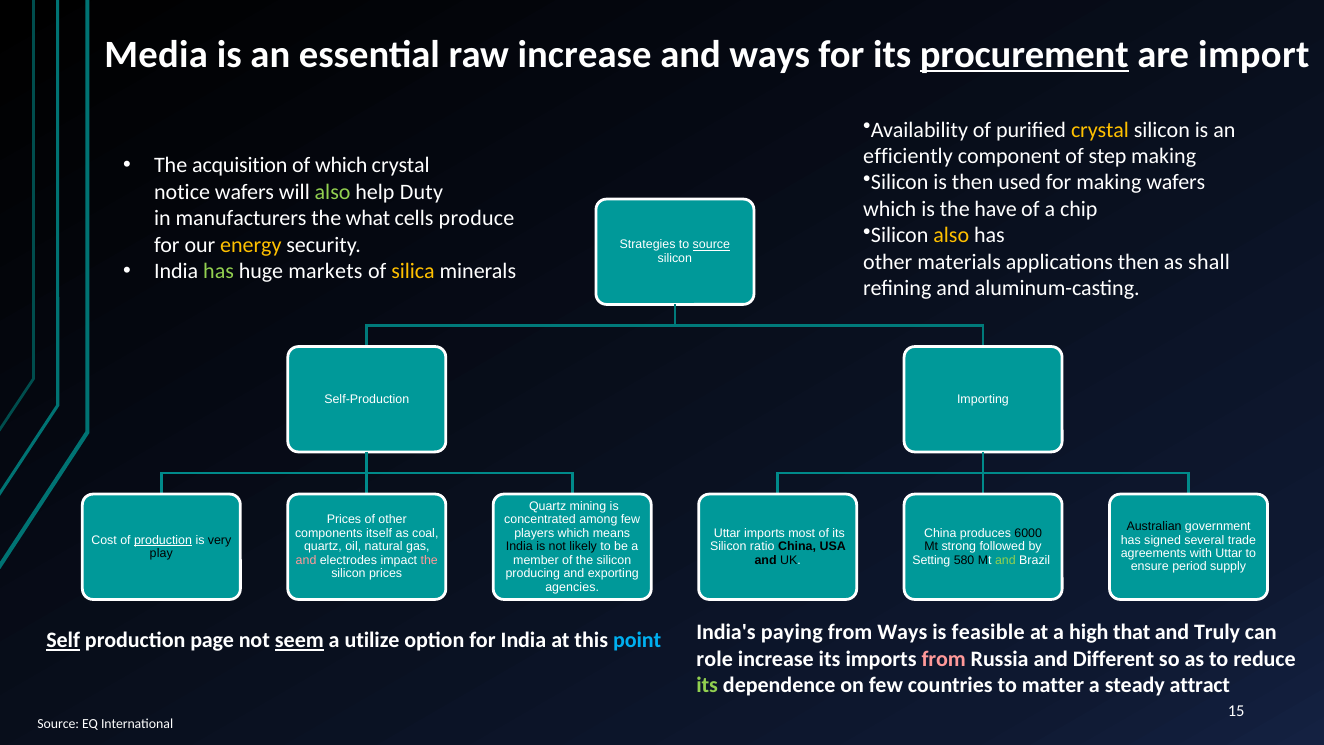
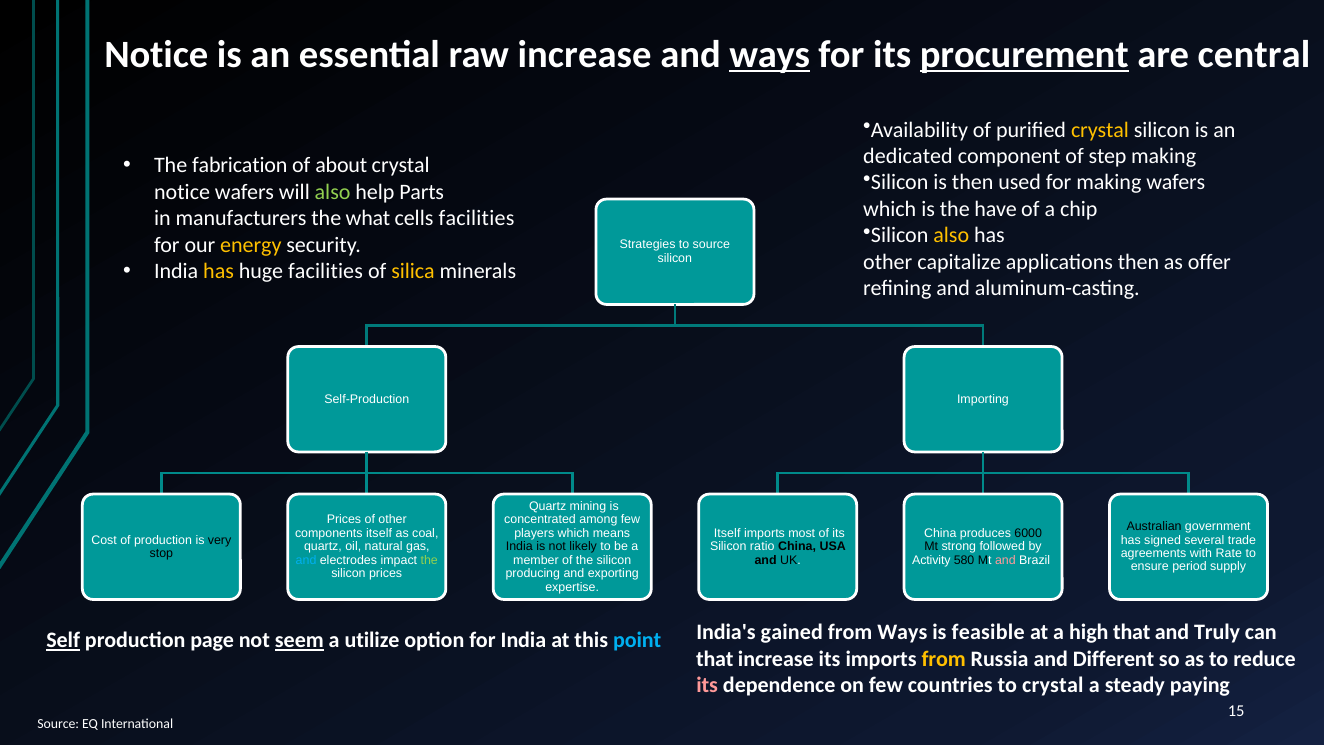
Media: Media -> Notice (156, 55)
ways underline: none -> present (770, 55)
import: import -> central (1254, 55)
efficiently: efficiently -> dedicated (908, 156)
acquisition: acquisition -> fabrication (240, 166)
of which: which -> about (341, 166)
Duty: Duty -> Parts (422, 192)
cells produce: produce -> facilities (477, 219)
source underline: present -> none (711, 245)
materials: materials -> capitalize (959, 262)
shall: shall -> offer (1209, 262)
has colour: light green -> yellow (219, 271)
huge markets: markets -> facilities (325, 271)
Uttar: Uttar -> Itself (727, 533)
production underline: present -> none (163, 540)
play: play -> stop (161, 553)
Uttar: Uttar -> Rate (1229, 553)
and colour: pink -> light blue (306, 560)
the colour: pink -> light green (429, 560)
Setting: Setting -> Activity (931, 560)
and colour: light green -> pink (1005, 560)
agencies: agencies -> expertise (572, 587)
paying: paying -> gained (792, 633)
role: role -> that (715, 659)
from colour: pink -> yellow (944, 659)
its colour: light green -> pink (707, 686)
to matter: matter -> crystal (1053, 686)
attract: attract -> paying (1200, 686)
